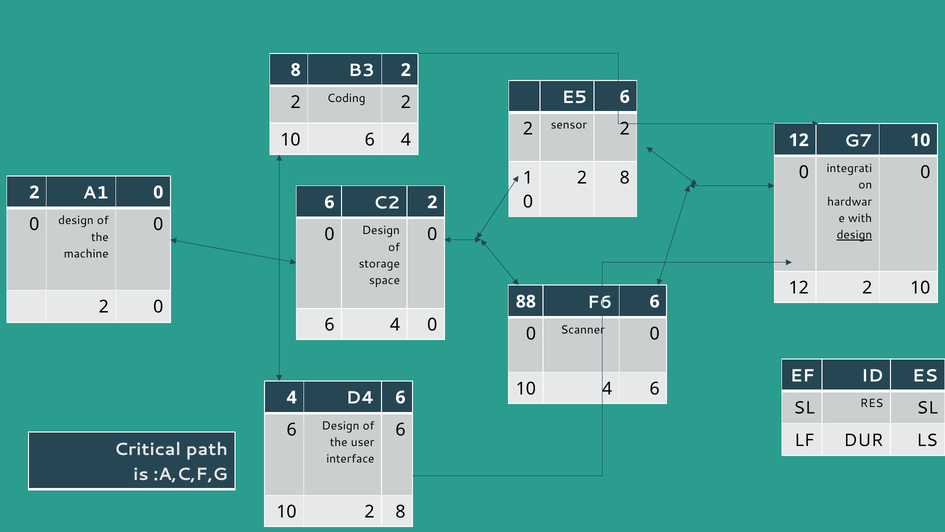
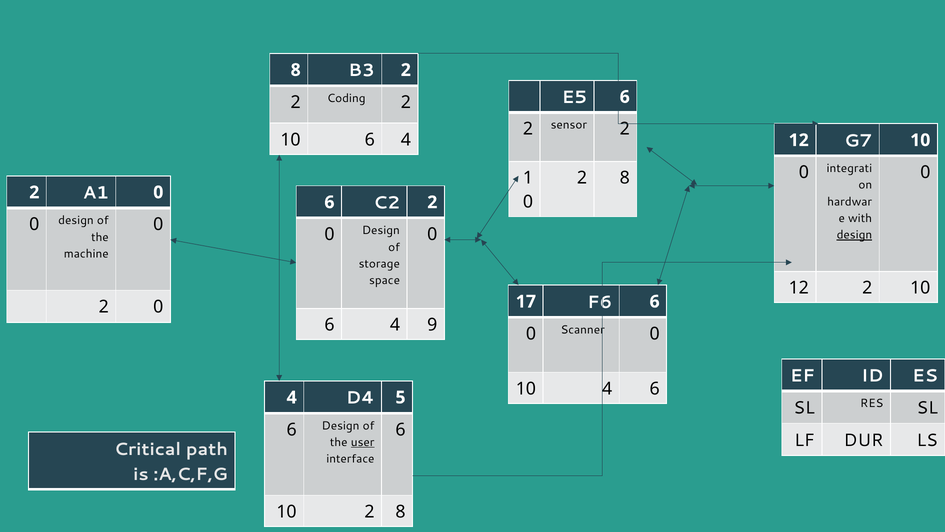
88: 88 -> 17 (526, 301)
4 0: 0 -> 9 (432, 325)
D4 6: 6 -> 5 (400, 397)
user underline: none -> present (363, 442)
